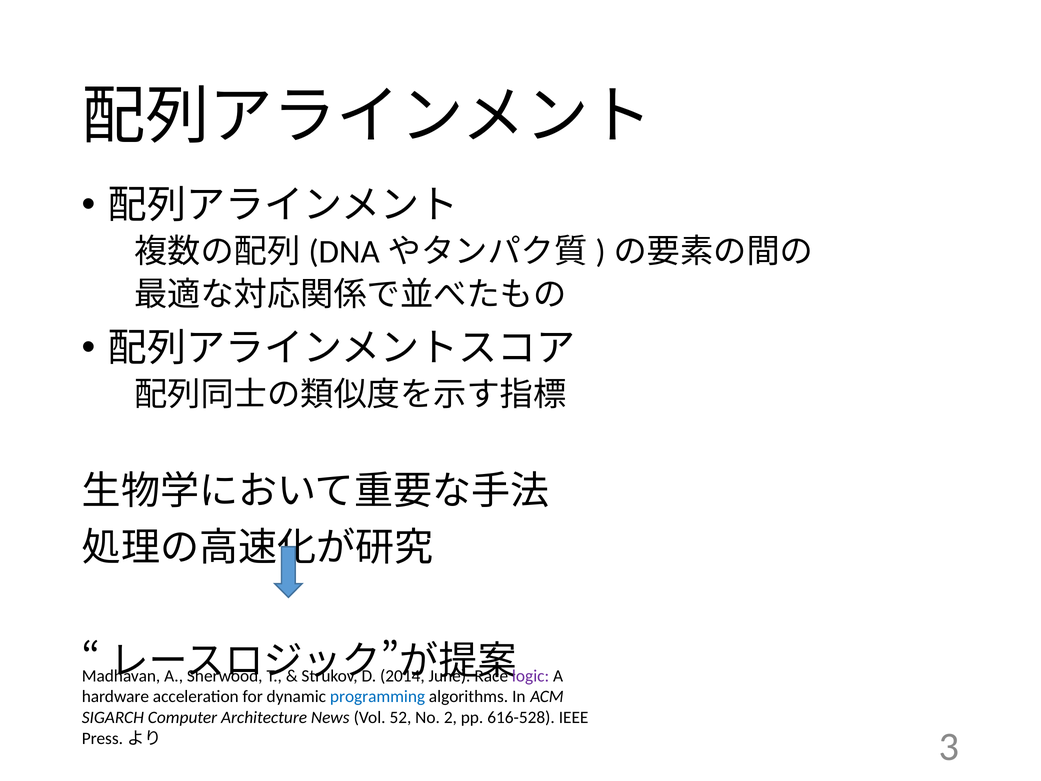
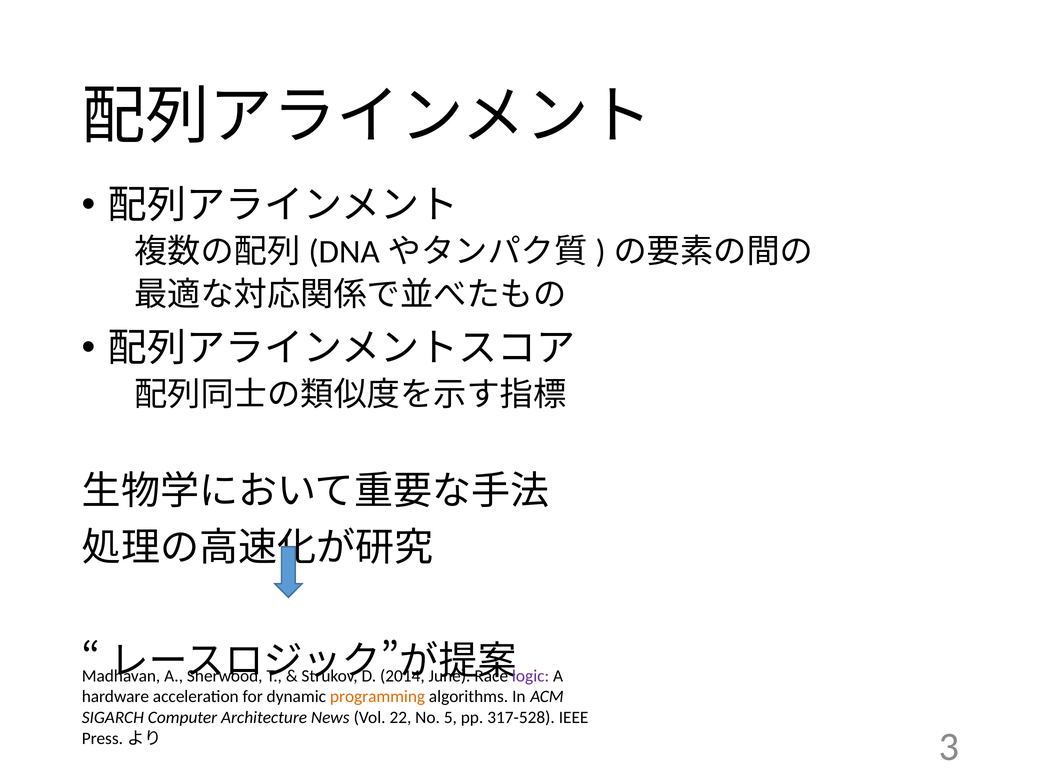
programming colour: blue -> orange (378, 697)
52: 52 -> 22 (400, 717)
2: 2 -> 5 (450, 717)
616-528: 616-528 -> 317-528 (521, 717)
